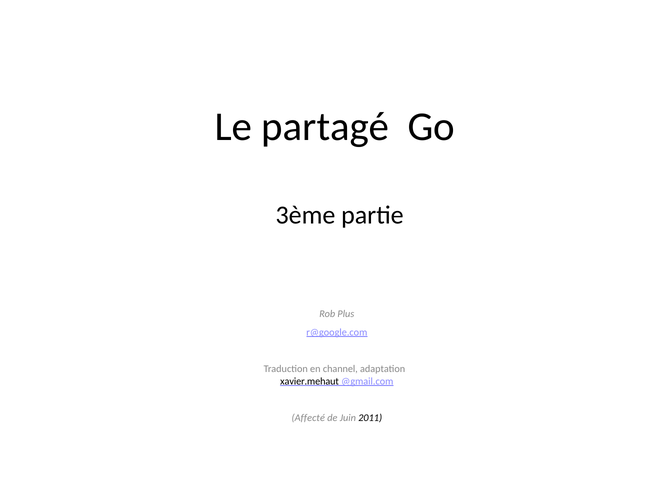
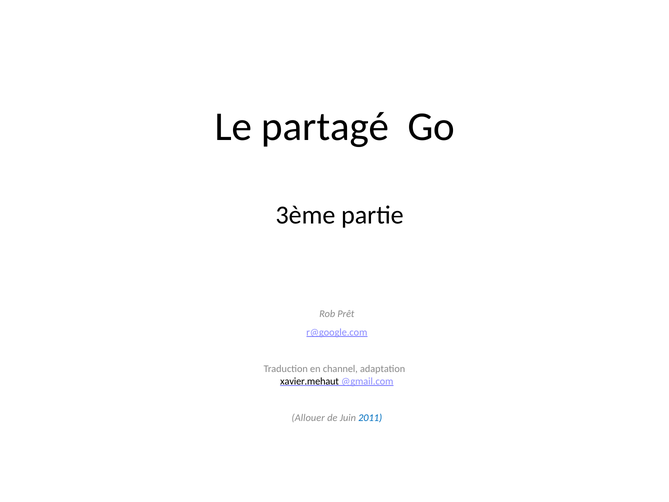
Plus: Plus -> Prêt (346, 314)
Affecté: Affecté -> Allouer (308, 418)
2011 colour: black -> blue (370, 418)
